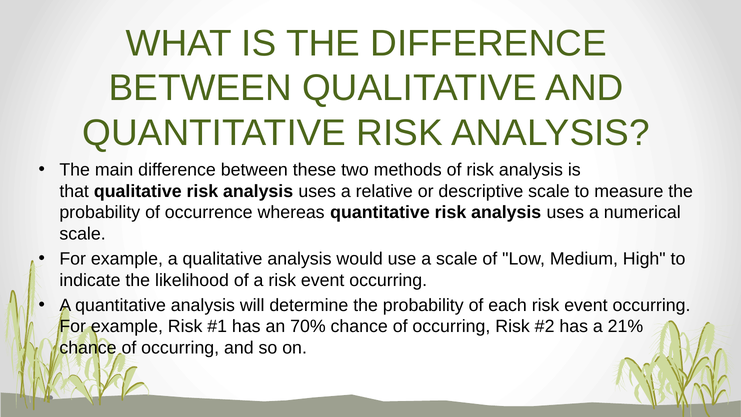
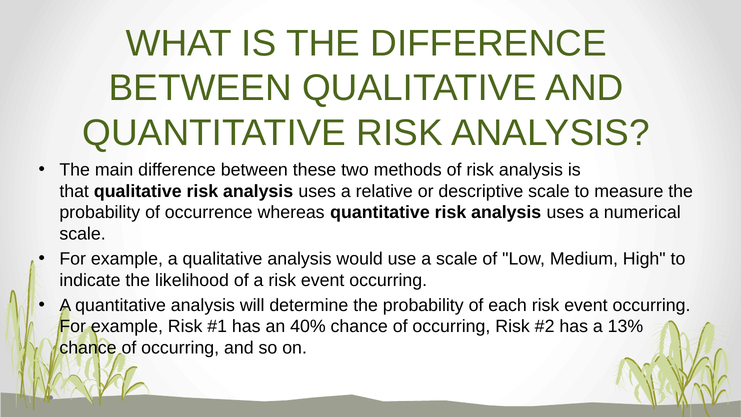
70%: 70% -> 40% (308, 326)
21%: 21% -> 13% (626, 326)
